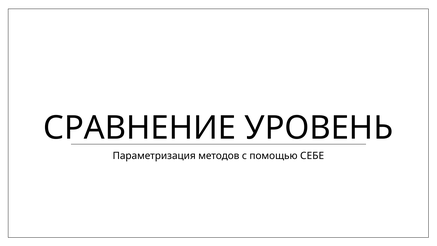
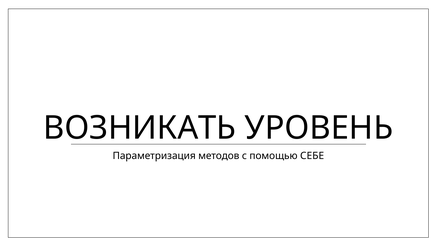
СРАВНЕНИЕ: СРАВНЕНИЕ -> ВОЗНИКАТЬ (140, 128)
